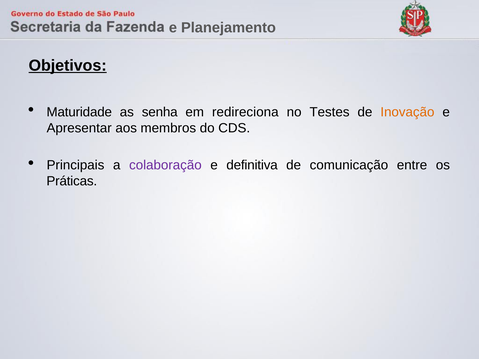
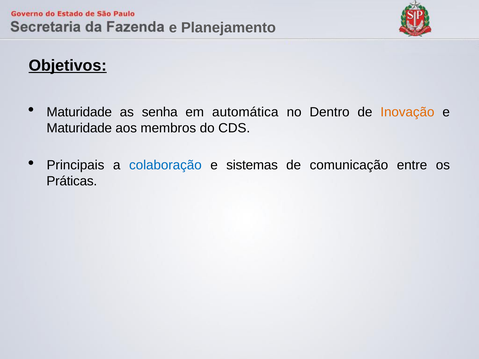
redireciona: redireciona -> automática (245, 112)
Testes: Testes -> Dentro (330, 112)
Apresentar: Apresentar -> Maturidade (79, 128)
colaboração colour: purple -> blue (165, 165)
definitiva: definitiva -> sistemas (252, 165)
